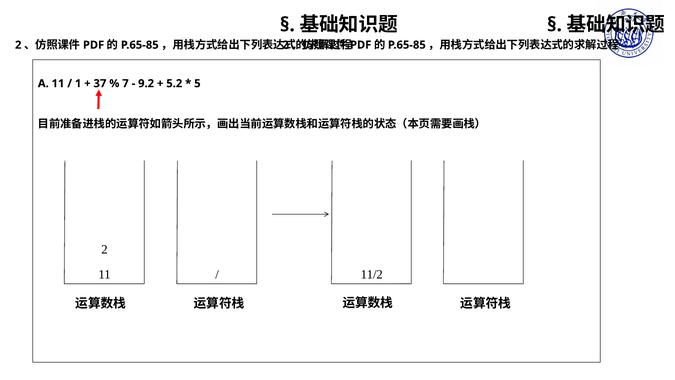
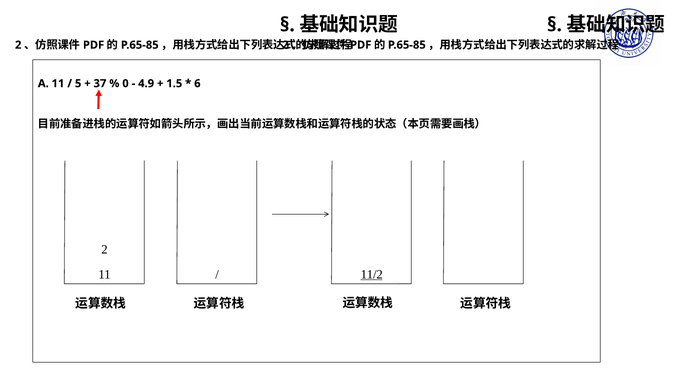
1: 1 -> 5 (78, 83)
7: 7 -> 0 (125, 83)
9.2: 9.2 -> 4.9 (146, 83)
5.2: 5.2 -> 1.5 (174, 83)
5: 5 -> 6 (197, 83)
11/2 underline: none -> present (372, 274)
